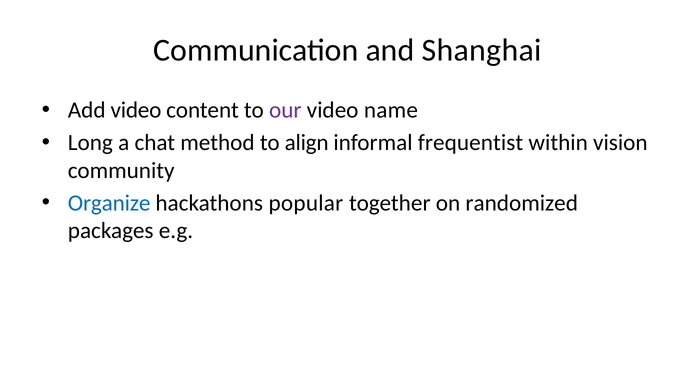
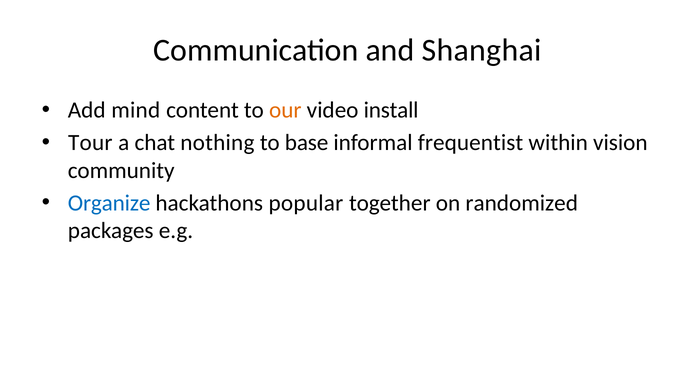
Add video: video -> mind (136, 110)
our colour: purple -> orange (285, 110)
name: name -> install (391, 110)
Long: Long -> Tour (90, 143)
method: method -> nothing (217, 143)
align: align -> base (307, 143)
